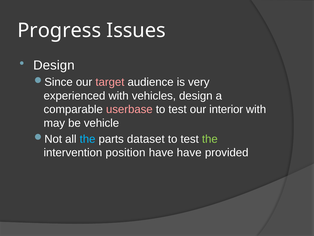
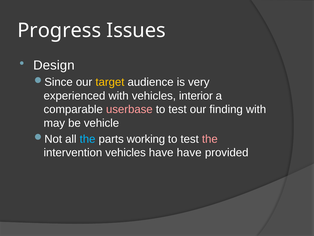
target colour: pink -> yellow (110, 82)
vehicles design: design -> interior (196, 96)
interior: interior -> finding (226, 109)
dataset: dataset -> working (146, 139)
the colour: light green -> pink (210, 139)
intervention position: position -> vehicles (126, 152)
